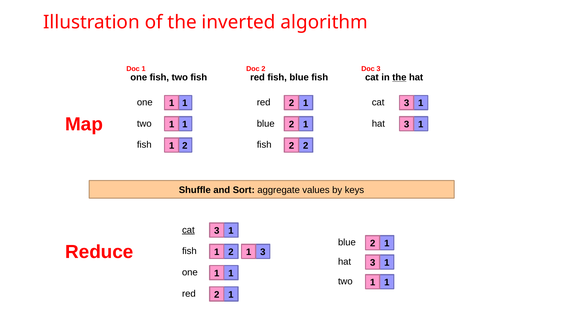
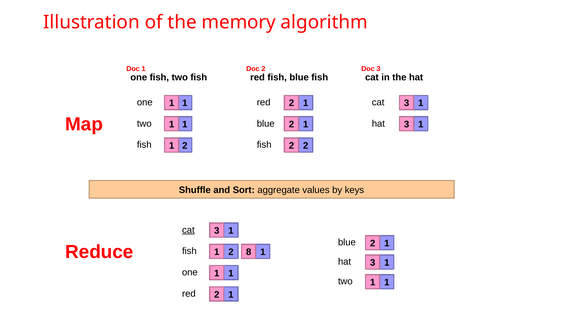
inverted: inverted -> memory (239, 22)
the underline: present -> none (399, 77)
fish 1: 1 -> 8 (249, 252)
3: 3 -> 1 (263, 252)
